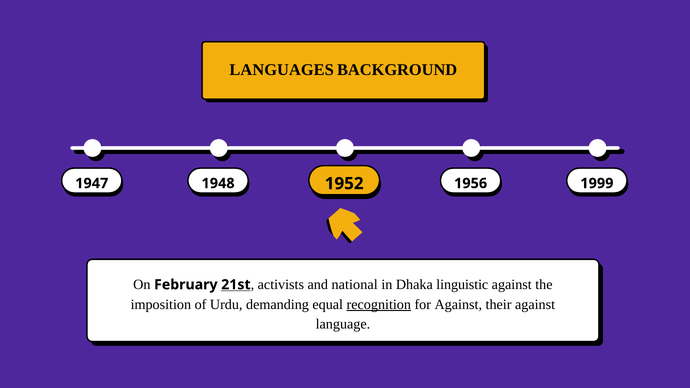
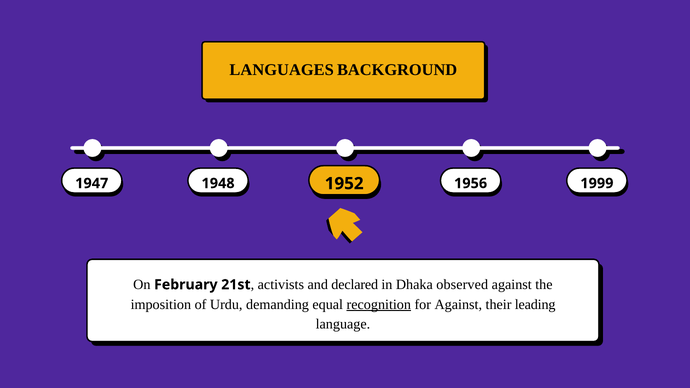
21st underline: present -> none (236, 285)
national: national -> declared (355, 285)
linguistic: linguistic -> observed (462, 285)
their against: against -> leading (535, 305)
